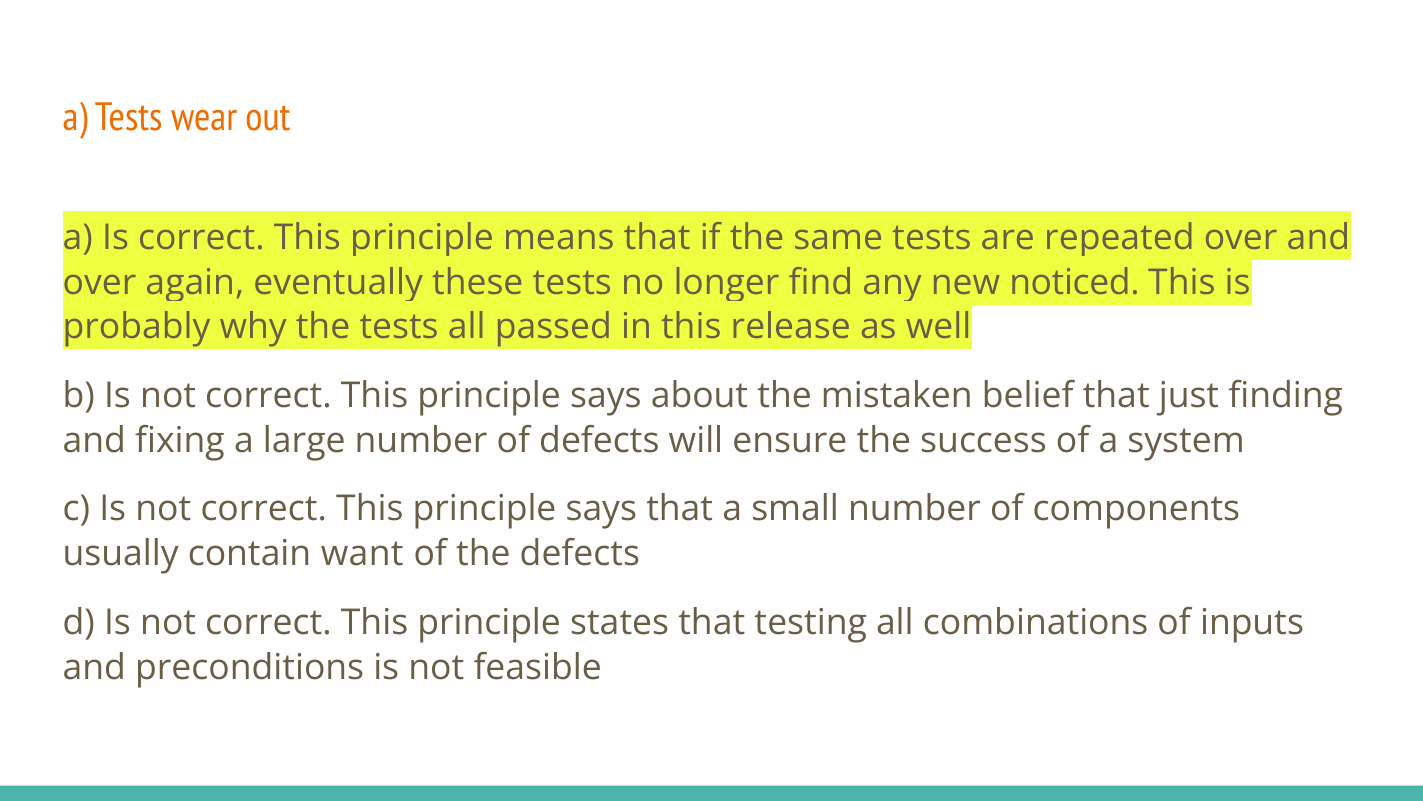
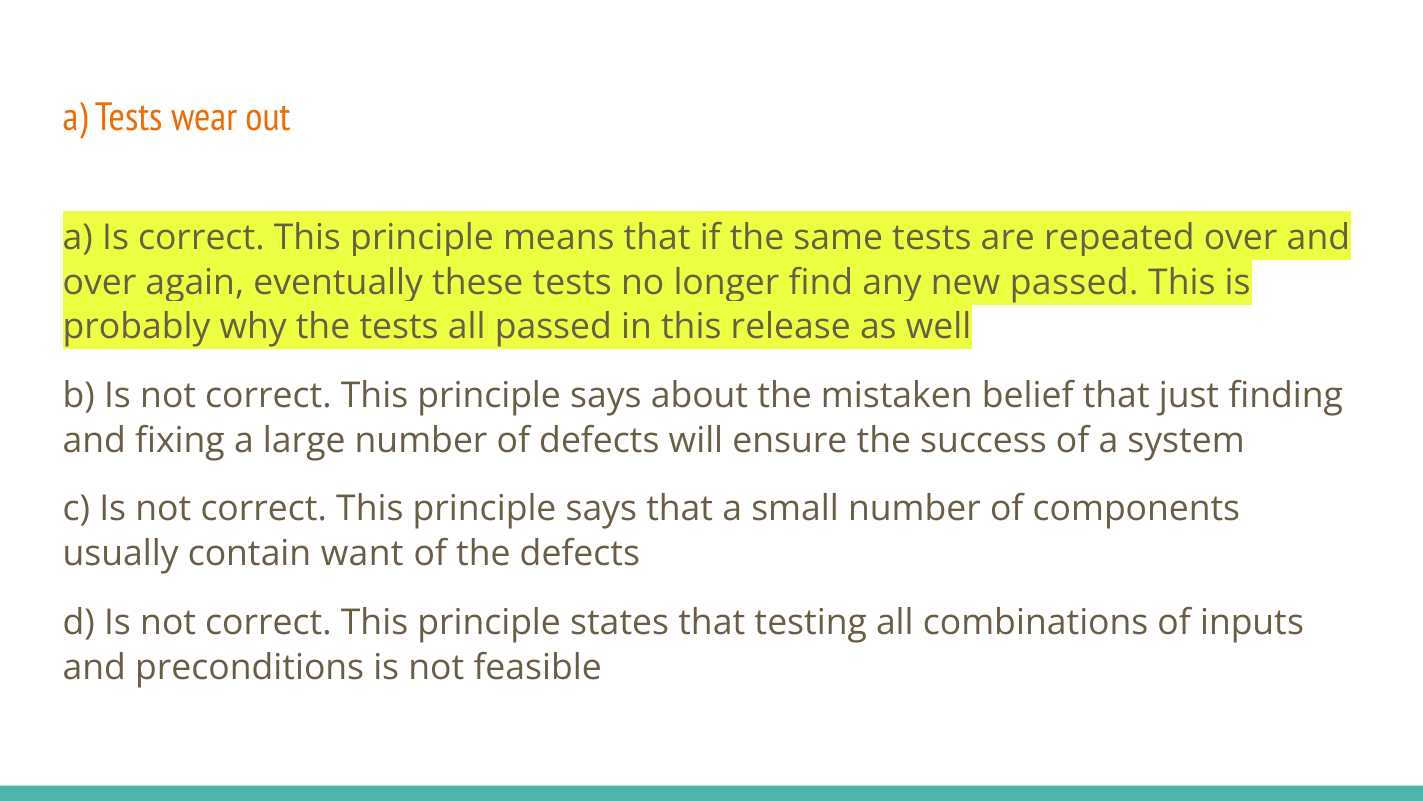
new noticed: noticed -> passed (1074, 282)
